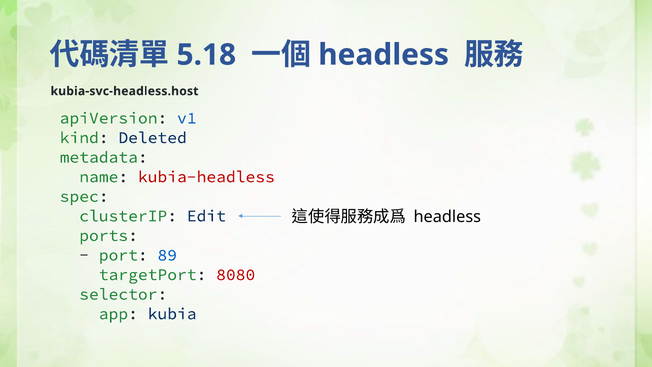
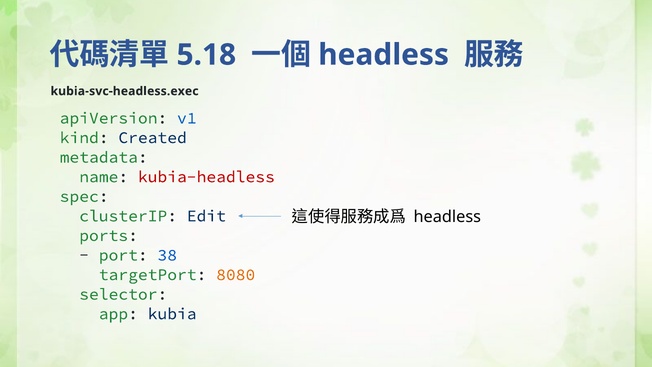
kubia-svc-headless.host: kubia-svc-headless.host -> kubia-svc-headless.exec (125, 91)
Deleted: Deleted -> Created (153, 138)
89: 89 -> 38 (167, 255)
8080 colour: red -> orange (236, 275)
